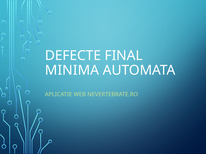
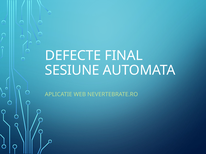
MINIMA: MINIMA -> SESIUNE (72, 71)
